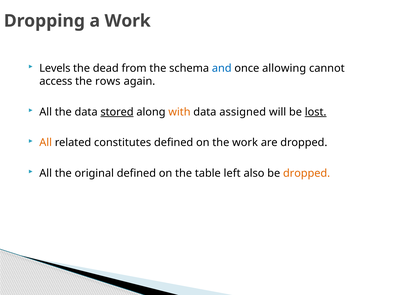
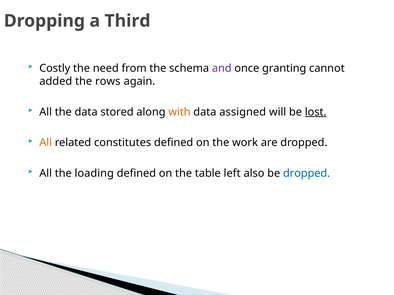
a Work: Work -> Third (127, 21)
Levels: Levels -> Costly (55, 68)
dead: dead -> need (106, 68)
and colour: blue -> purple (222, 68)
allowing: allowing -> granting (284, 68)
access: access -> added (56, 82)
stored underline: present -> none (117, 112)
original: original -> loading (94, 173)
dropped colour: orange -> blue (307, 173)
